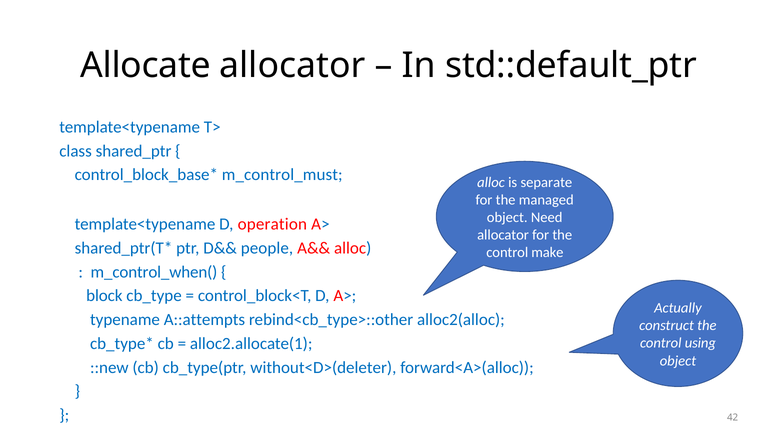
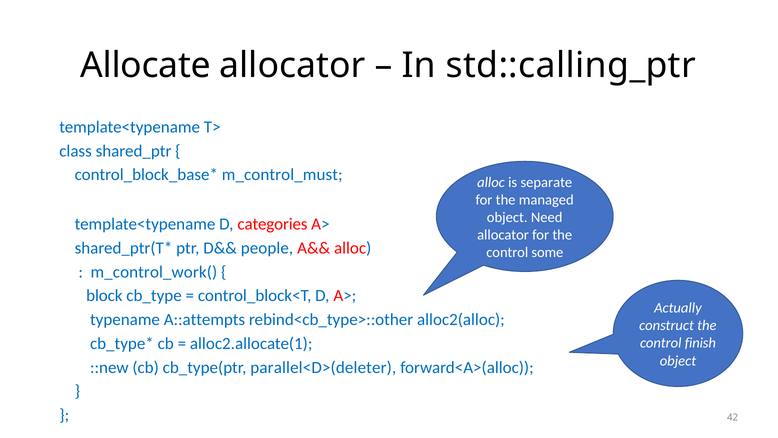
std::default_ptr: std::default_ptr -> std::calling_ptr (571, 65)
operation: operation -> categories (273, 224)
make: make -> some (547, 252)
m_control_when(: m_control_when( -> m_control_work( (154, 272)
using: using -> finish (700, 343)
without<D>(deleter: without<D>(deleter -> parallel<D>(deleter (323, 367)
